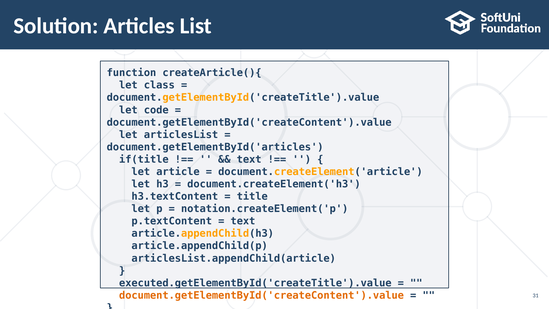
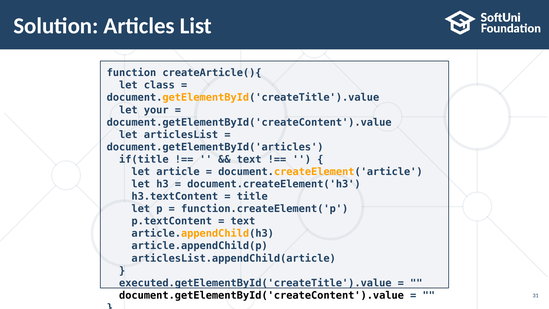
code: code -> your (156, 110)
notation.createElement('p: notation.createElement('p -> function.createElement('p (265, 209)
document.getElementById('createContent').value colour: orange -> black (262, 295)
